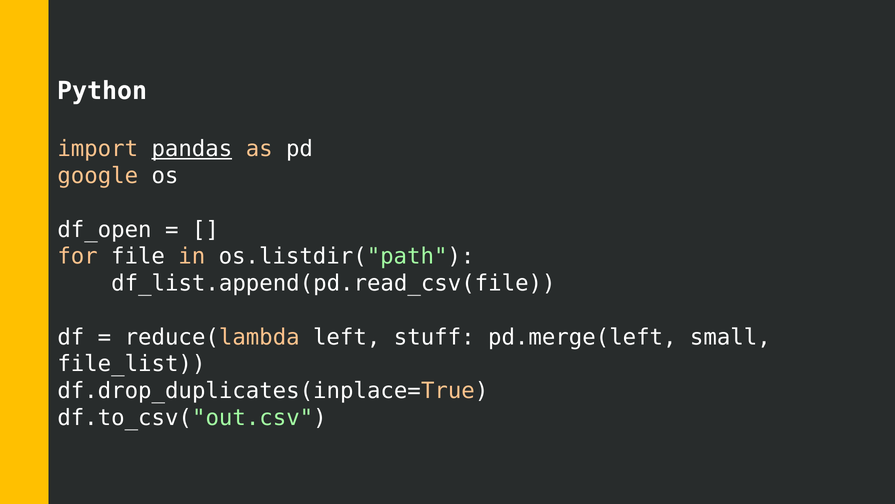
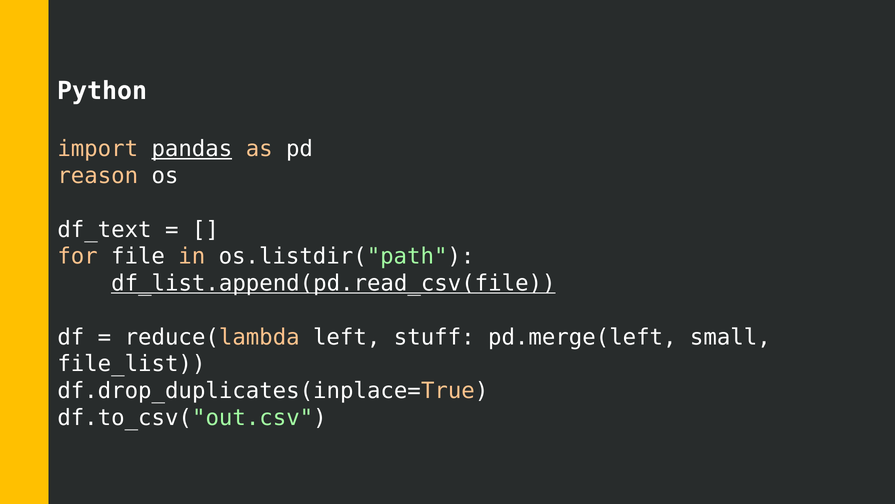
google: google -> reason (98, 176)
df_open: df_open -> df_text (104, 229)
df_list.append(pd.read_csv(file underline: none -> present (333, 283)
